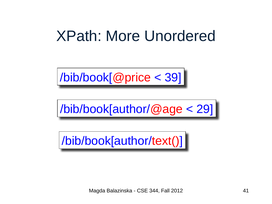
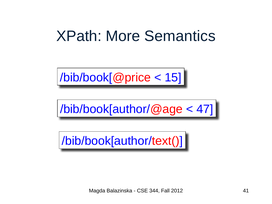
Unordered: Unordered -> Semantics (180, 36)
39: 39 -> 15 (173, 77)
29: 29 -> 47 (205, 109)
